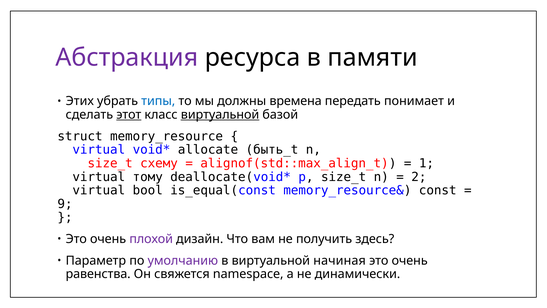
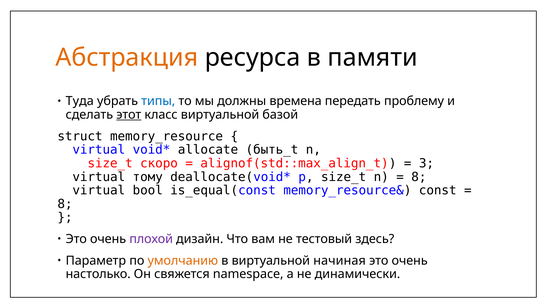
Абстракция colour: purple -> orange (127, 58)
Этих: Этих -> Туда (80, 101)
понимает: понимает -> проблему (414, 101)
виртуальной underline: present -> none (220, 115)
схему: схему -> скоро (159, 163)
1: 1 -> 3 (426, 163)
2: 2 -> 8 (419, 177)
9: 9 -> 8 (65, 204)
получить: получить -> тестовый (324, 239)
умолчанию colour: purple -> orange (183, 260)
равенства: равенства -> настолько (98, 274)
